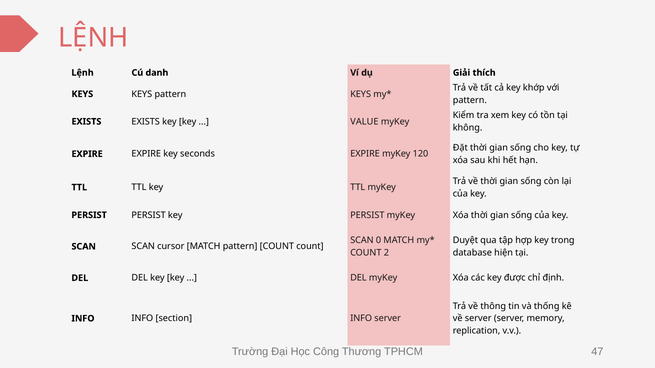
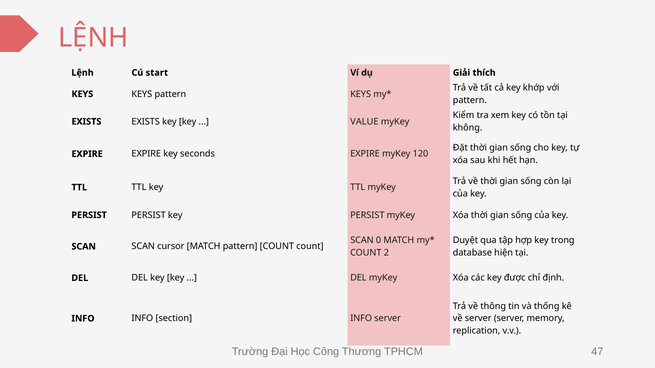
danh: danh -> start (157, 73)
